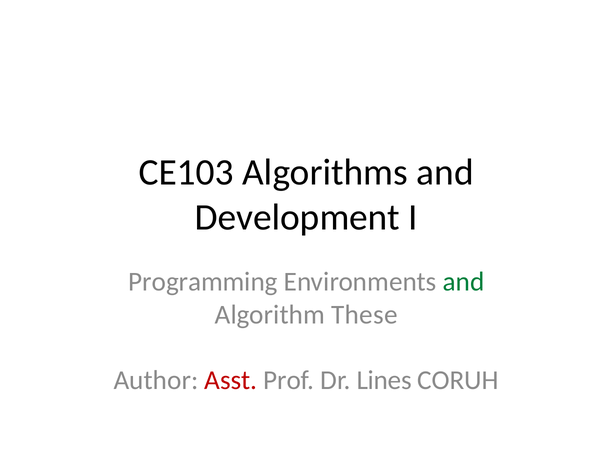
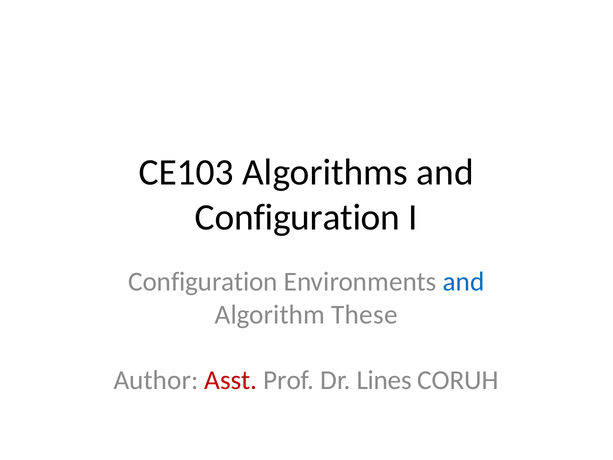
Development: Development -> Configuration (298, 217)
Programming: Programming -> Configuration (203, 282)
and colour: green -> blue (463, 282)
